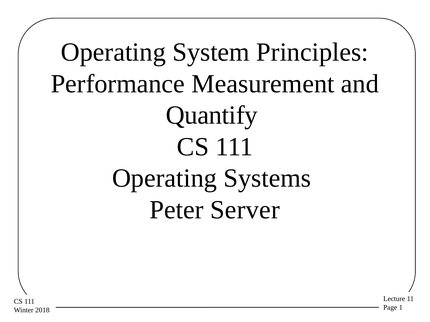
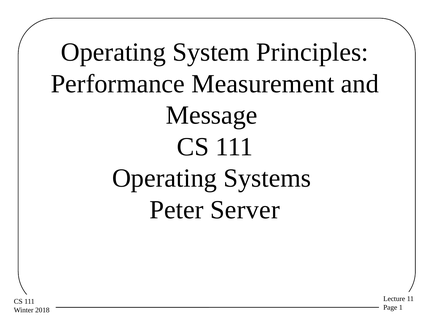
Quantify: Quantify -> Message (212, 115)
